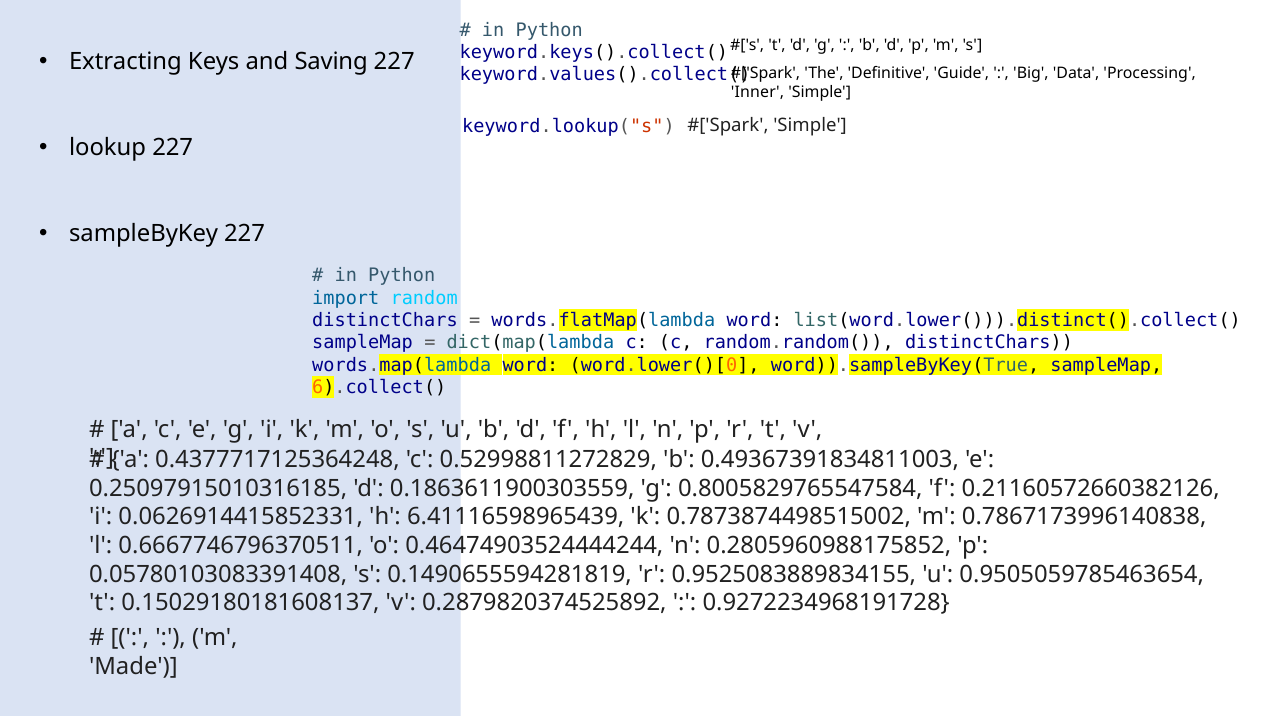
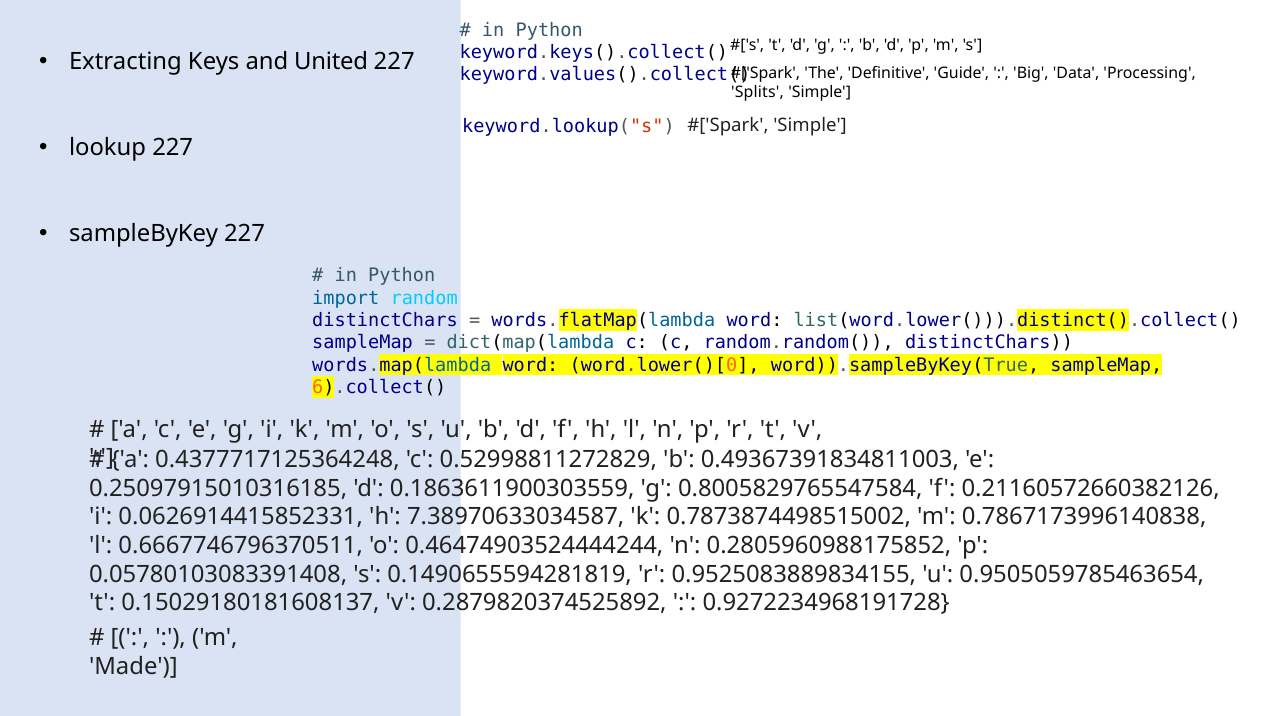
Saving: Saving -> United (331, 62)
Inner: Inner -> Splits (757, 93)
6.41116598965439: 6.41116598965439 -> 7.38970633034587 (516, 517)
